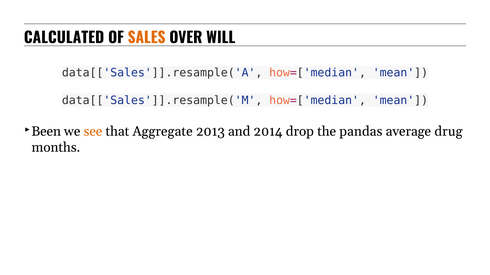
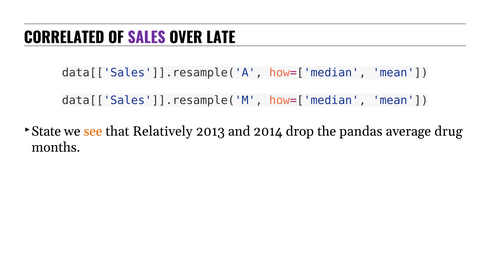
CALCULATED: CALCULATED -> CORRELATED (64, 38)
SALES colour: orange -> purple (147, 38)
WILL: WILL -> LATE (221, 38)
Been: Been -> State (46, 132)
Aggregate: Aggregate -> Relatively (163, 132)
